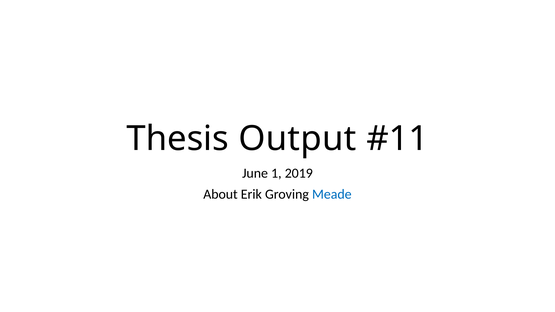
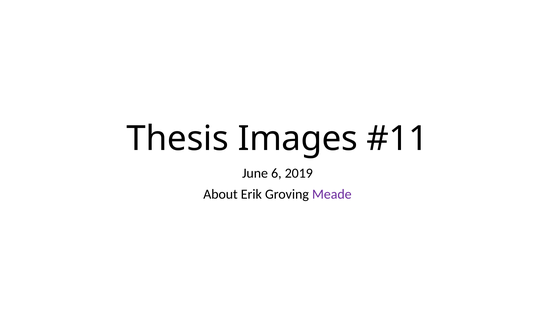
Output: Output -> Images (298, 139)
1: 1 -> 6 (276, 173)
Meade colour: blue -> purple (332, 194)
